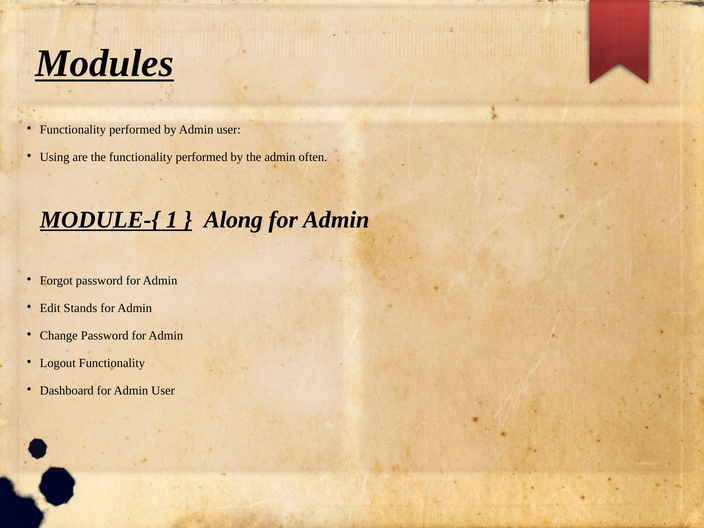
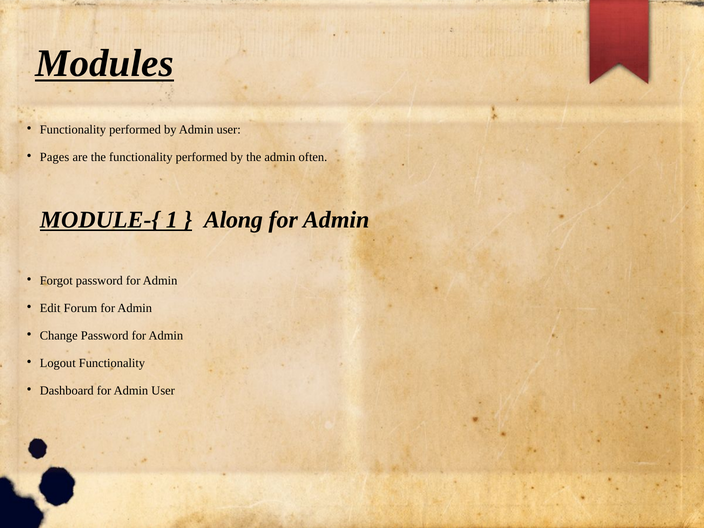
Using: Using -> Pages (55, 157)
Stands: Stands -> Forum (80, 308)
